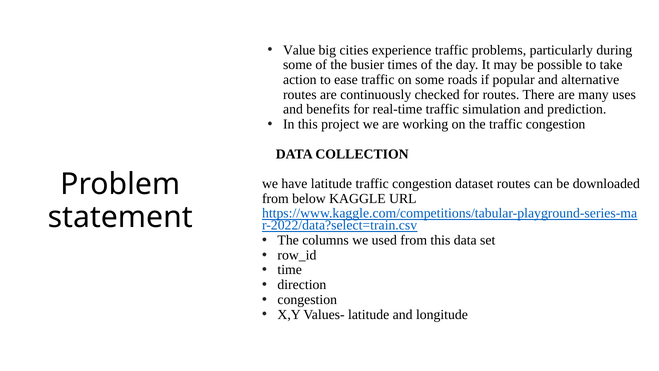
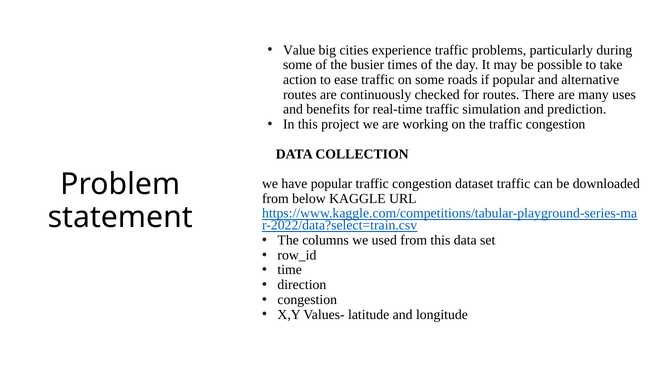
have latitude: latitude -> popular (331, 184)
dataset routes: routes -> traffic (514, 184)
